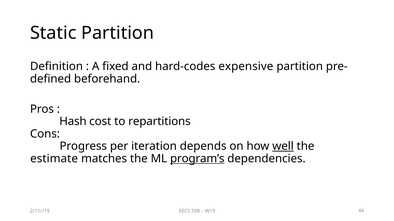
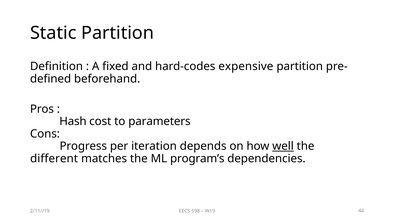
repartitions: repartitions -> parameters (159, 122)
estimate: estimate -> different (54, 159)
program’s underline: present -> none (197, 159)
